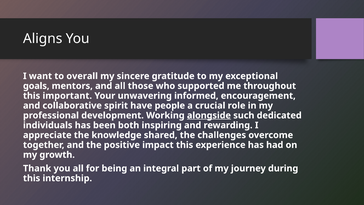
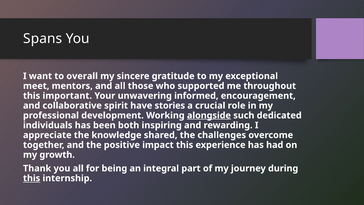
Aligns: Aligns -> Spans (43, 39)
goals: goals -> meet (36, 86)
people: people -> stories (170, 105)
this underline: none -> present (32, 178)
